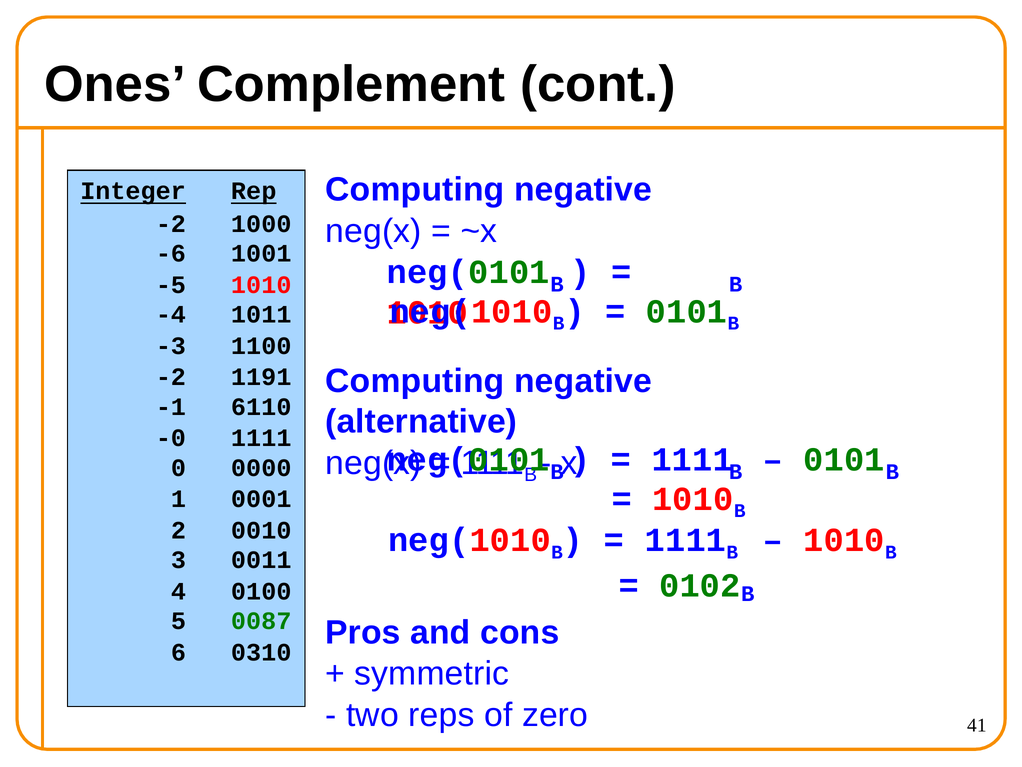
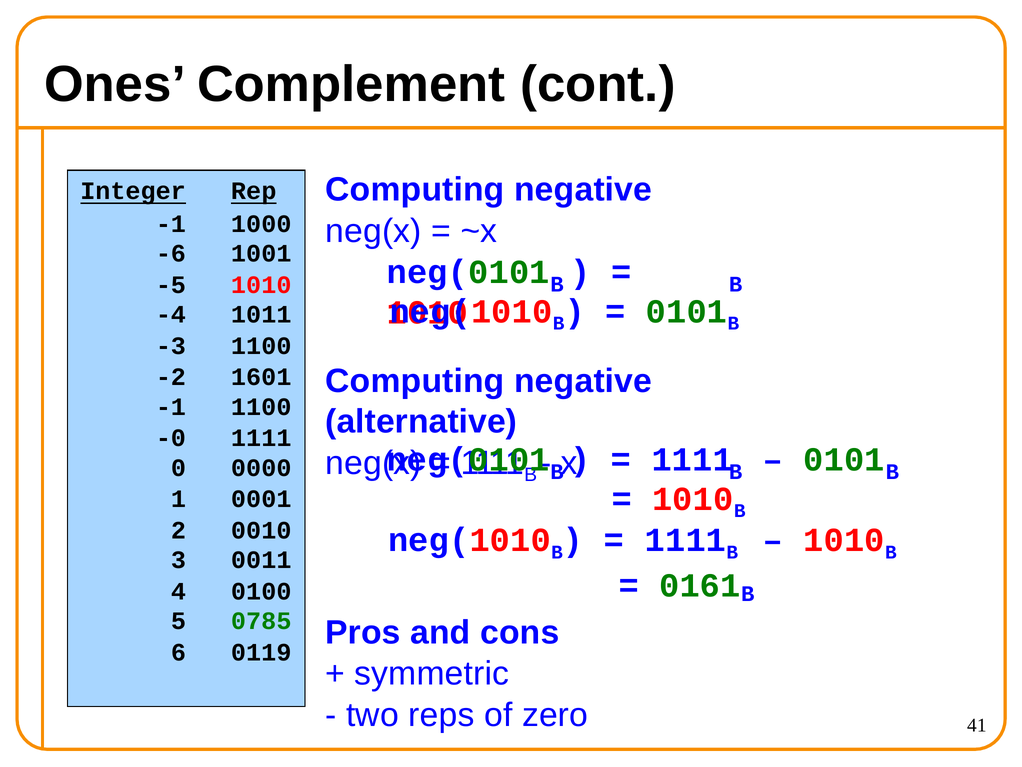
-2: -2 -> -1 (171, 224)
1191: 1191 -> 1601 (261, 377)
-1 6110: 6110 -> 1100 (261, 407)
0102: 0102 -> 0161 (700, 586)
0087: 0087 -> 0785 (261, 621)
0310: 0310 -> 0119 (261, 653)
